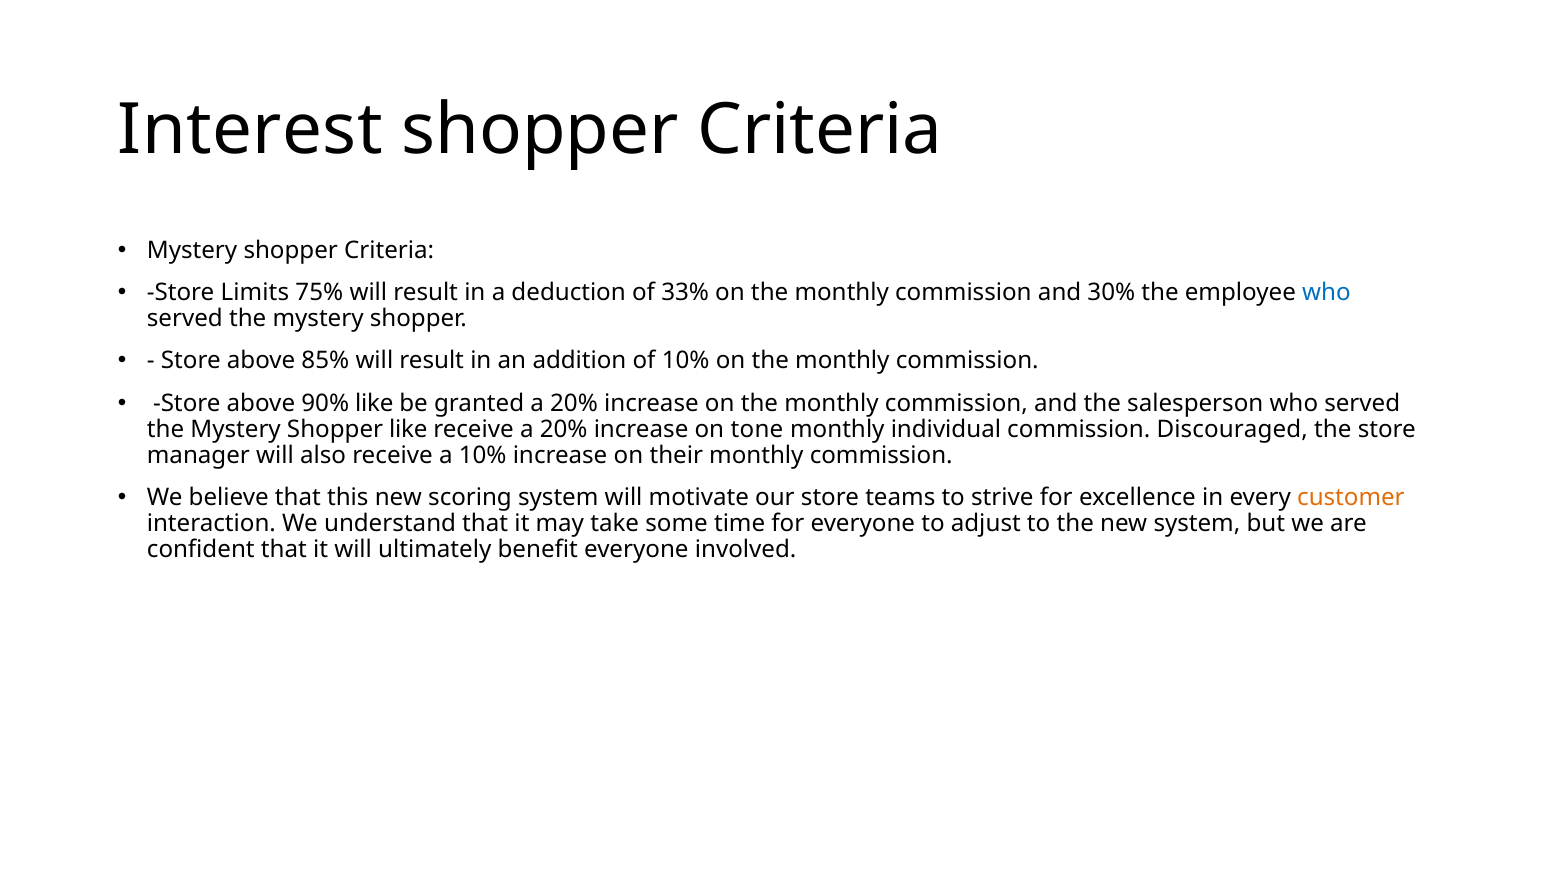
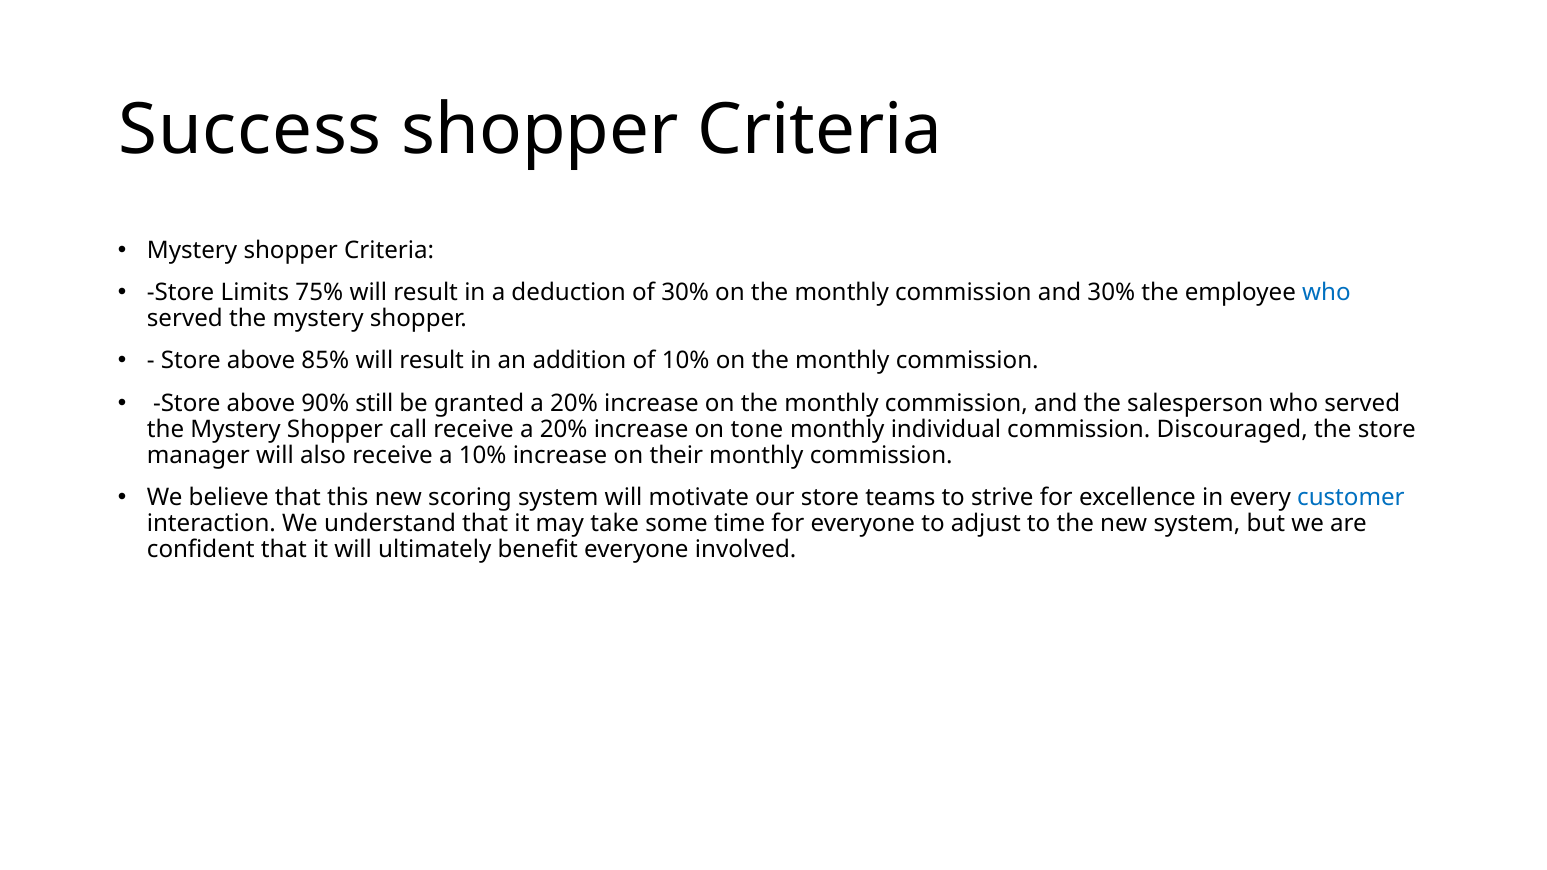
Interest: Interest -> Success (250, 130)
of 33%: 33% -> 30% (685, 293)
90% like: like -> still (374, 403)
Shopper like: like -> call (408, 429)
customer colour: orange -> blue (1351, 498)
